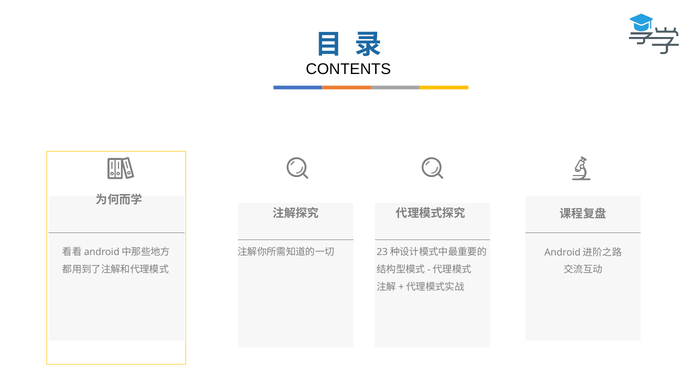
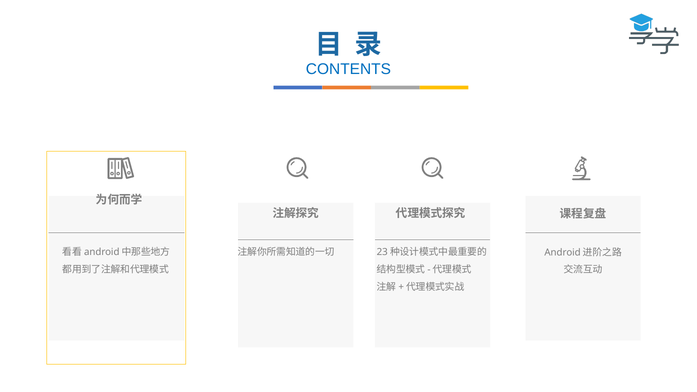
CONTENTS colour: black -> blue (348, 69)
